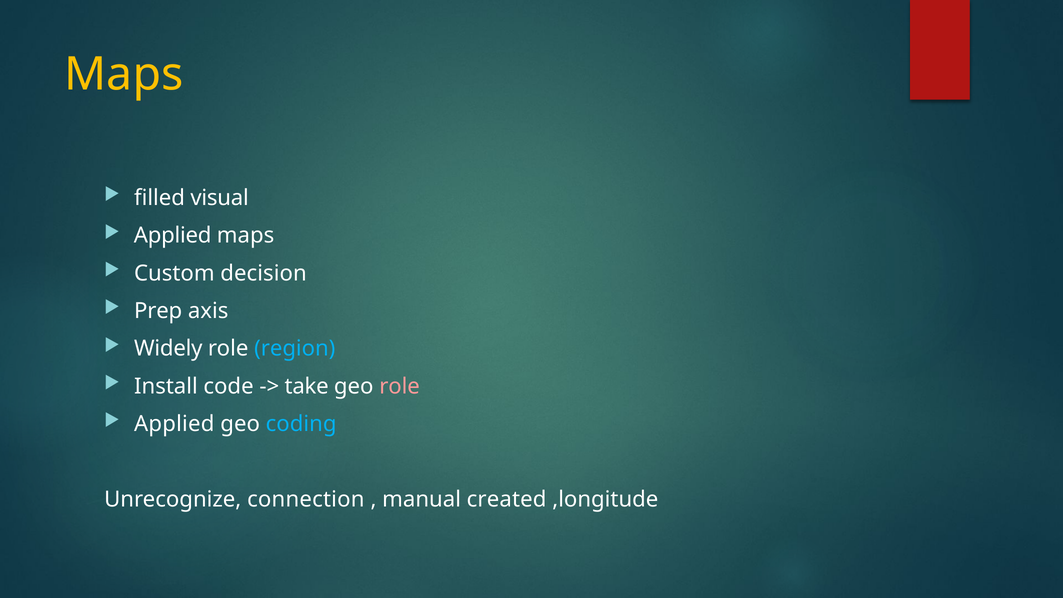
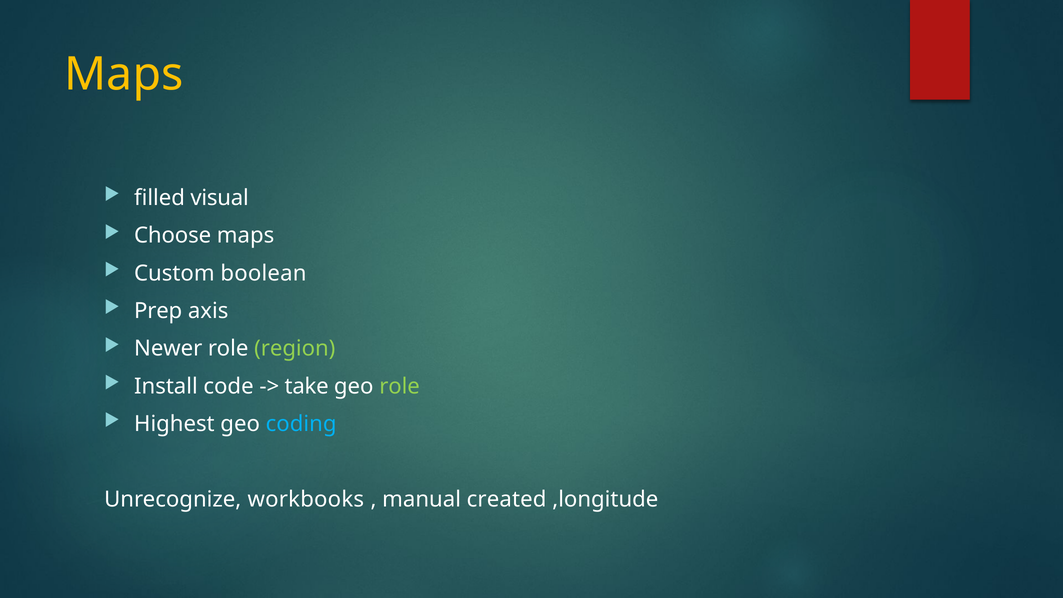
Applied: Applied -> Choose (173, 236)
decision: decision -> boolean (263, 273)
Widely: Widely -> Newer (168, 348)
region colour: light blue -> light green (295, 348)
role colour: pink -> light green (400, 386)
Applied: Applied -> Highest (174, 424)
connection: connection -> workbooks (306, 499)
